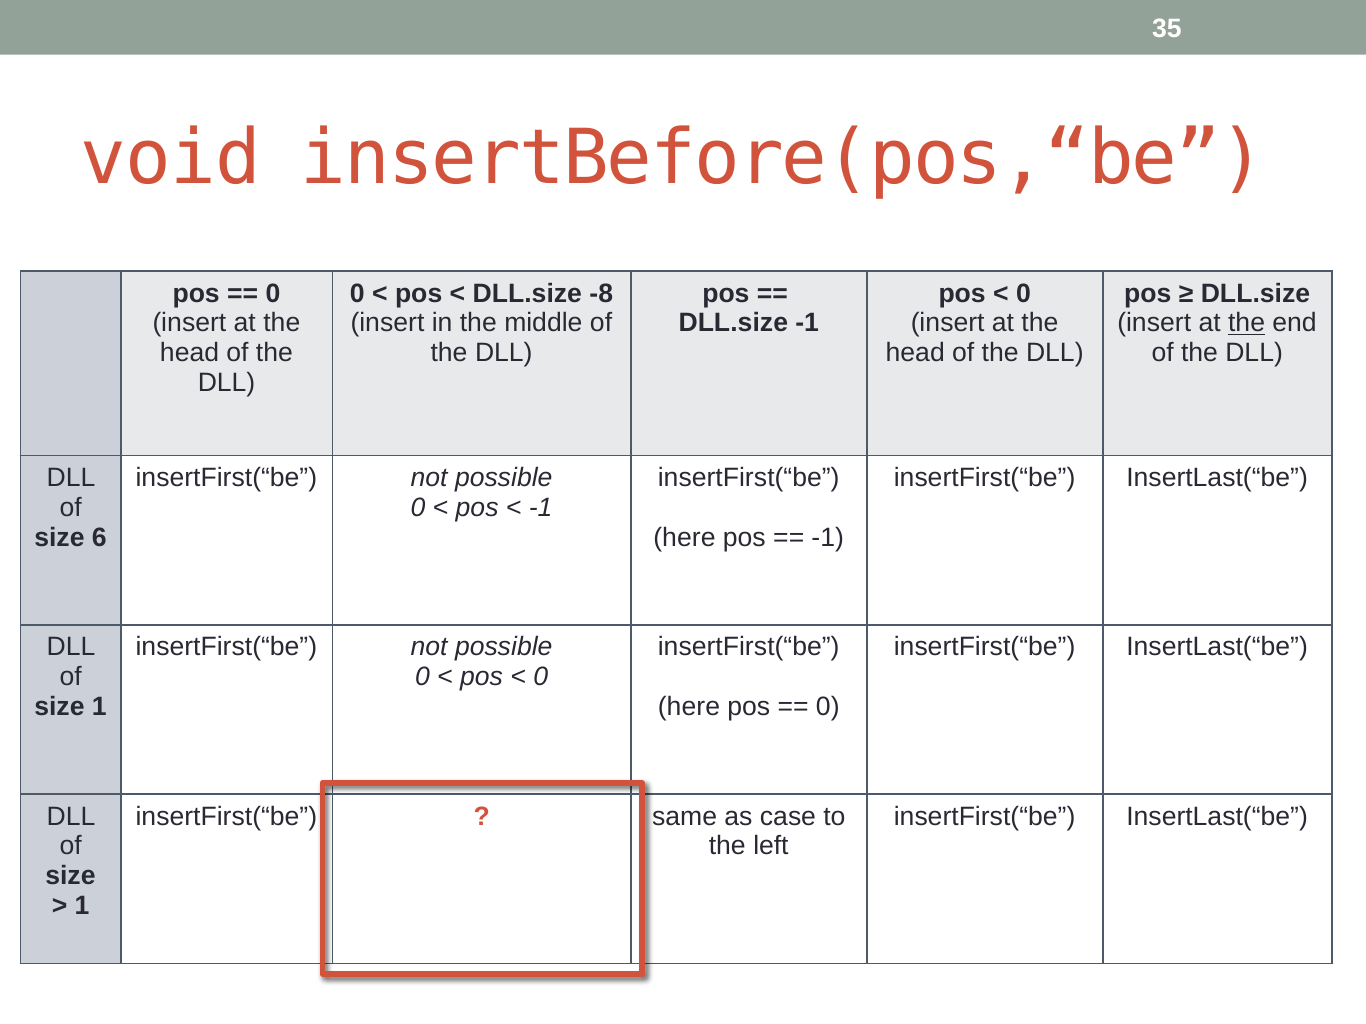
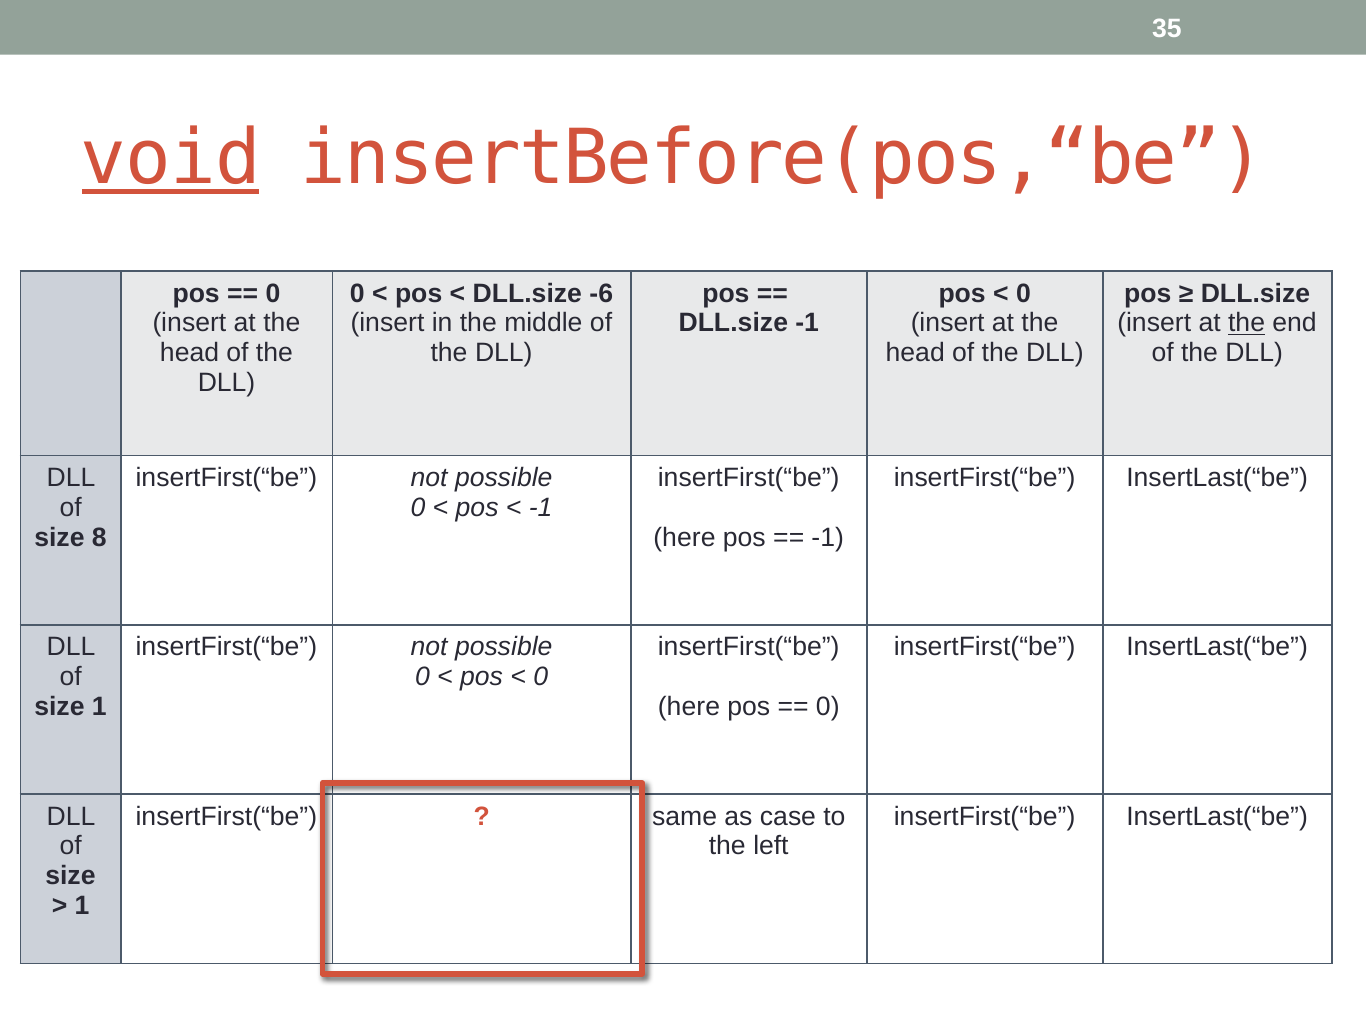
void underline: none -> present (171, 159)
-8: -8 -> -6 (601, 294)
6: 6 -> 8 (99, 538)
